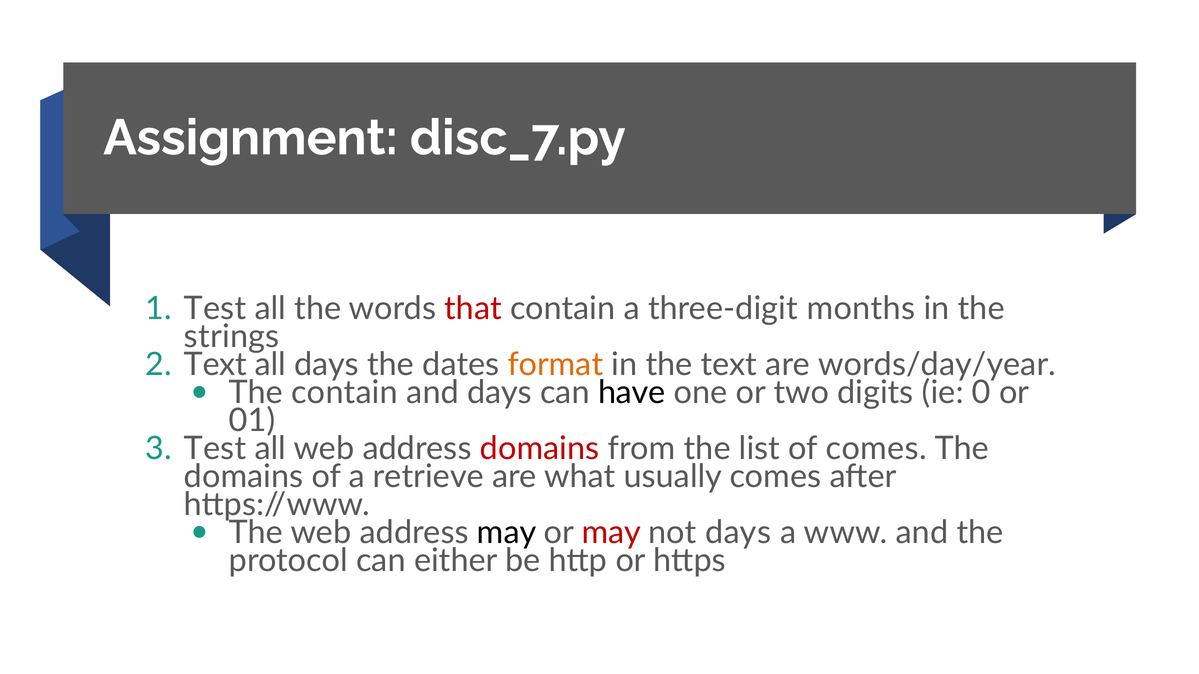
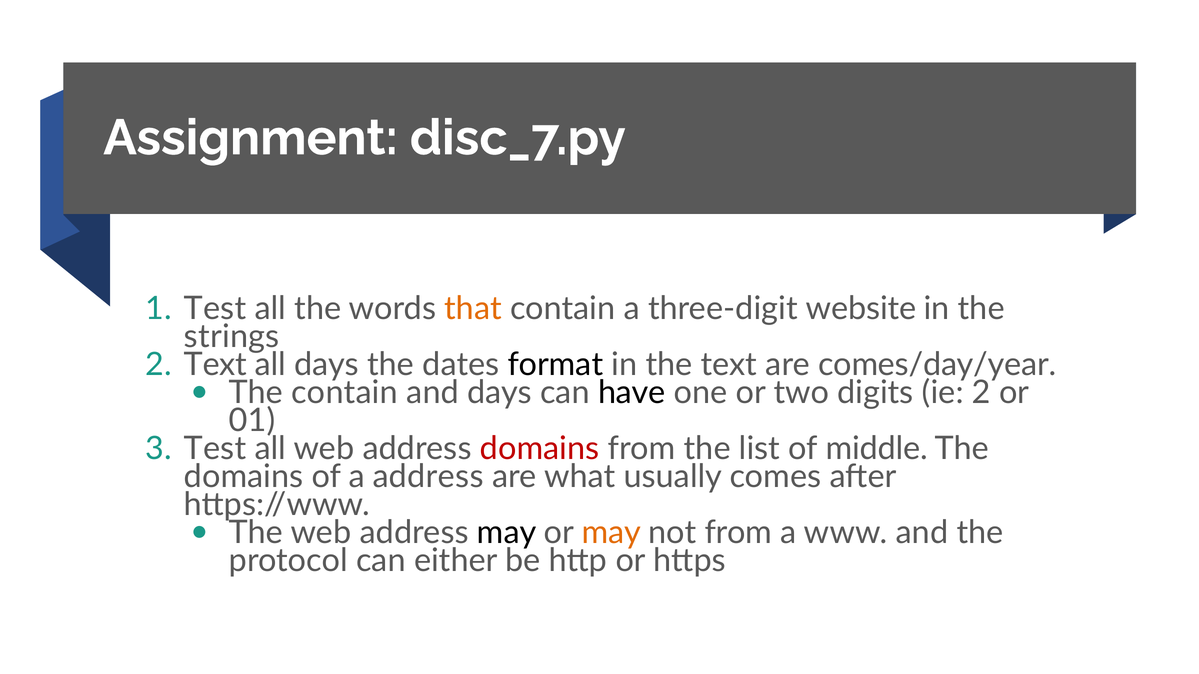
that colour: red -> orange (473, 309)
months: months -> website (861, 309)
format colour: orange -> black (555, 365)
words/day/year: words/day/year -> comes/day/year (937, 365)
ie 0: 0 -> 2 (981, 393)
of comes: comes -> middle (877, 449)
a retrieve: retrieve -> address (428, 477)
may colour: red -> orange (611, 533)
not days: days -> from (738, 533)
